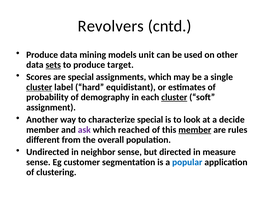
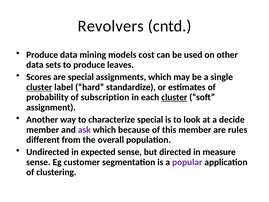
unit: unit -> cost (147, 55)
sets underline: present -> none (53, 65)
target: target -> leaves (121, 65)
equidistant: equidistant -> standardize (131, 87)
demography: demography -> subscription (105, 97)
reached: reached -> because (134, 130)
member underline: present -> none (195, 130)
neighbor: neighbor -> expected (98, 152)
popular colour: blue -> purple (187, 162)
